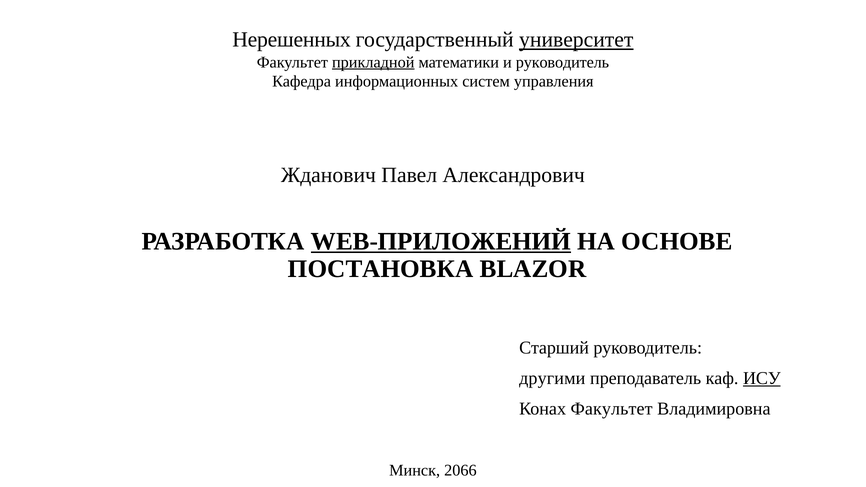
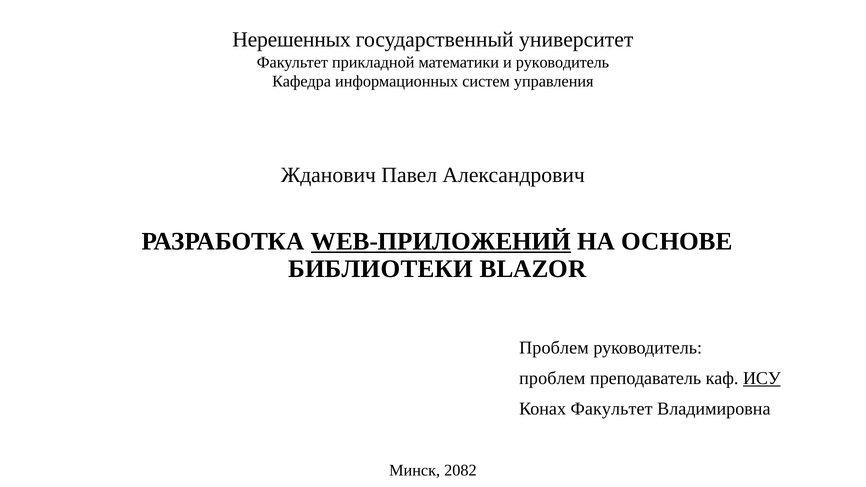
университет underline: present -> none (576, 40)
прикладной underline: present -> none (373, 62)
ПОСТАНОВКА: ПОСТАНОВКА -> БИБЛИОТЕКИ (381, 269)
Старший: Старший -> Проблем (554, 348)
другими: другими -> проблем (552, 378)
2066: 2066 -> 2082 (460, 470)
